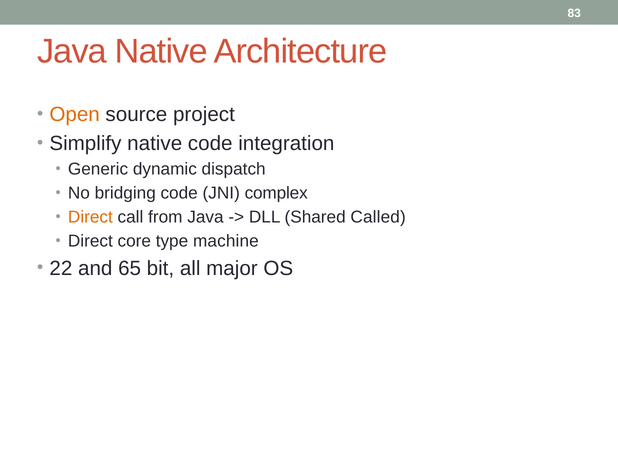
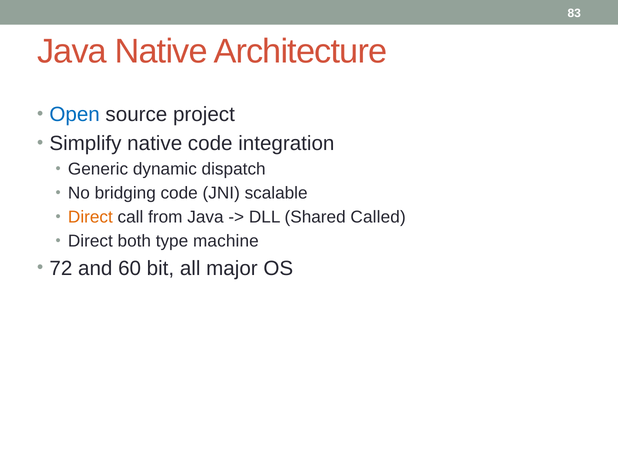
Open colour: orange -> blue (75, 115)
complex: complex -> scalable (276, 193)
core: core -> both (134, 242)
22: 22 -> 72 (61, 269)
65: 65 -> 60 (130, 269)
